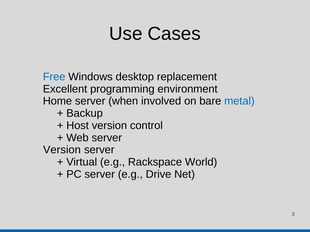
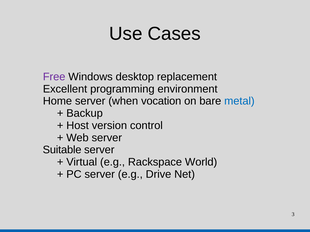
Free colour: blue -> purple (54, 77)
involved: involved -> vocation (161, 101)
Version: Version -> Suitable (62, 150)
